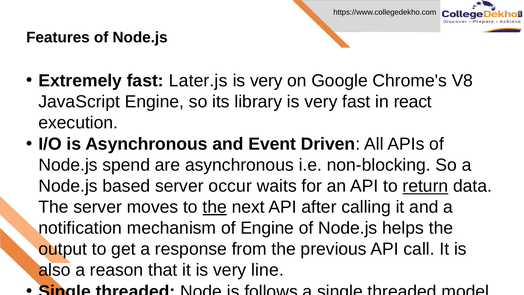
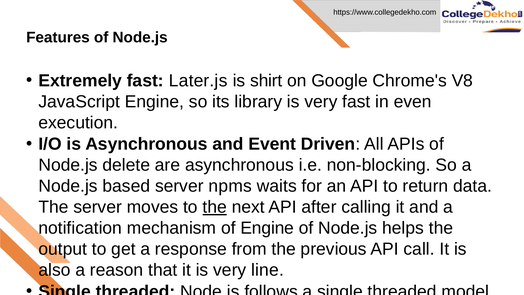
very: very -> shirt (266, 81)
react: react -> even (413, 102)
spend: spend -> delete (126, 165)
occur: occur -> npms (230, 186)
return underline: present -> none (425, 186)
